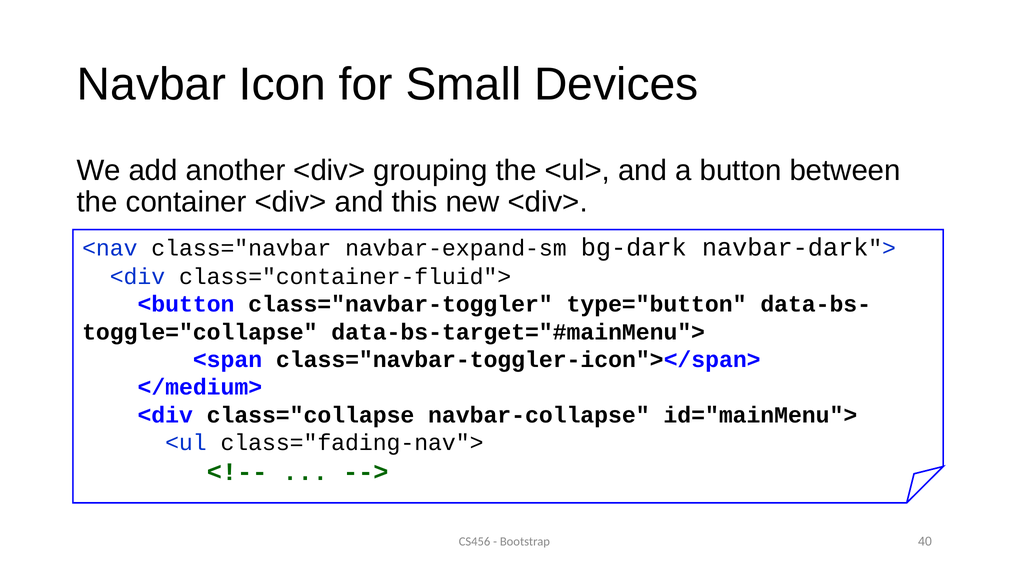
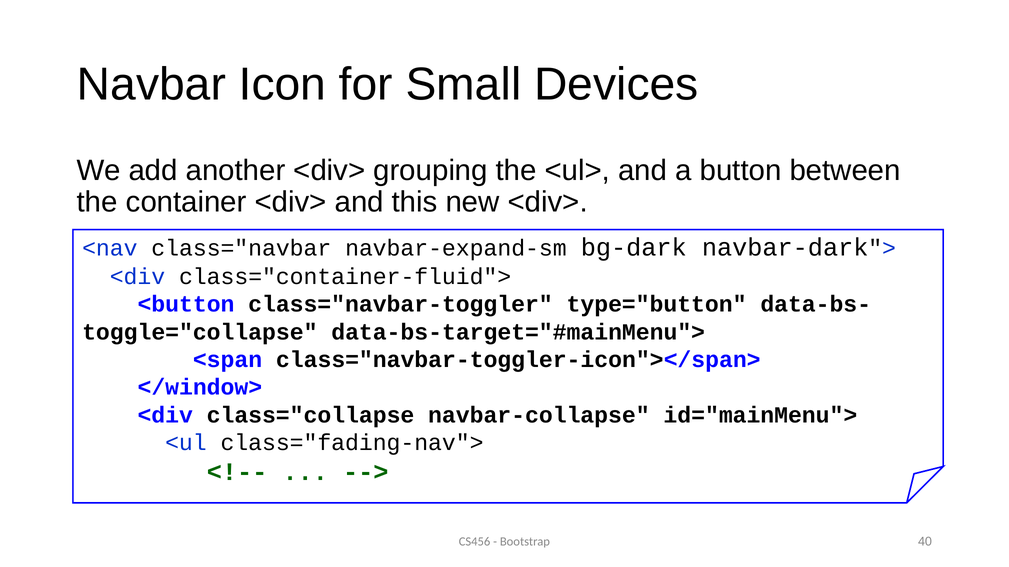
</medium>: </medium> -> </window> (200, 388)
